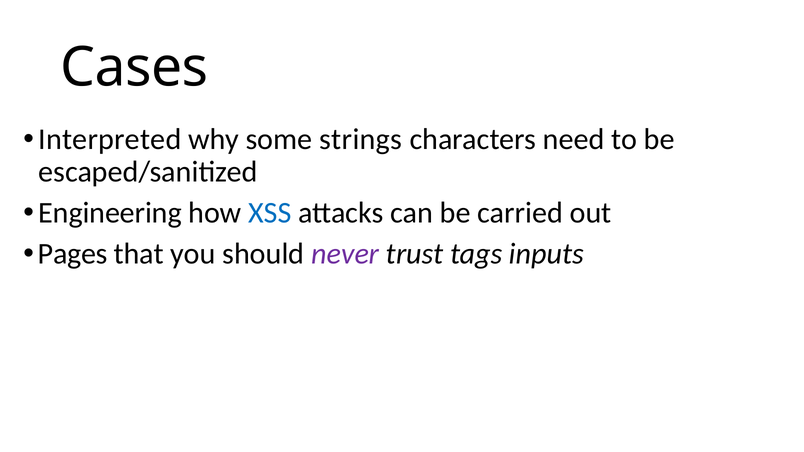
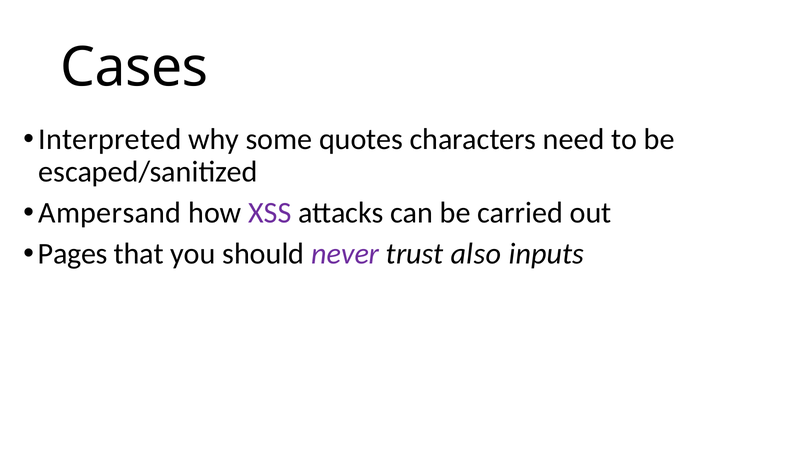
strings: strings -> quotes (361, 139)
Engineering: Engineering -> Ampersand (110, 213)
XSS colour: blue -> purple (270, 213)
tags: tags -> also (476, 254)
